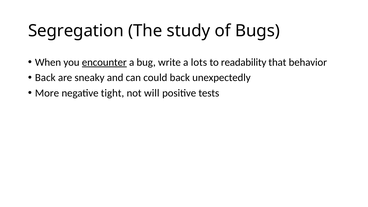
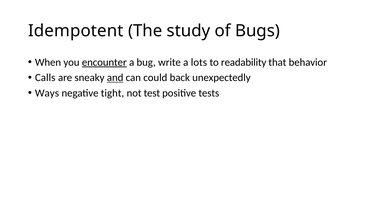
Segregation: Segregation -> Idempotent (76, 31)
Back: Back -> Calls (45, 78)
and underline: none -> present (115, 78)
More: More -> Ways (47, 93)
will: will -> test (152, 93)
